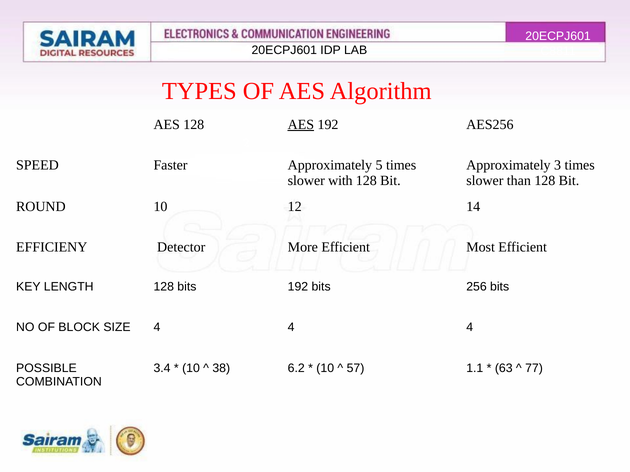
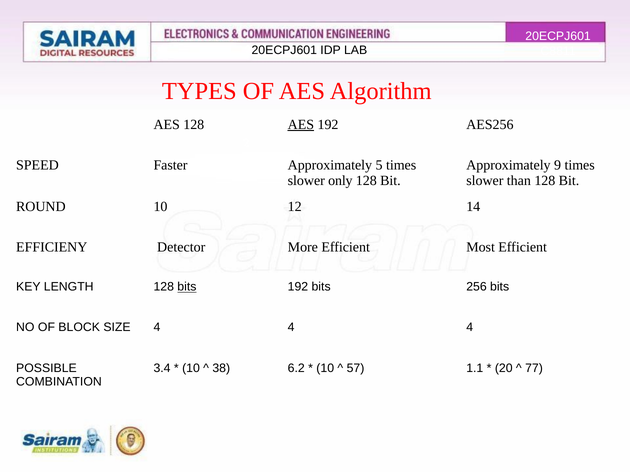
3: 3 -> 9 (558, 165)
with: with -> only (340, 181)
bits underline: none -> present (187, 287)
63: 63 -> 20 (504, 368)
